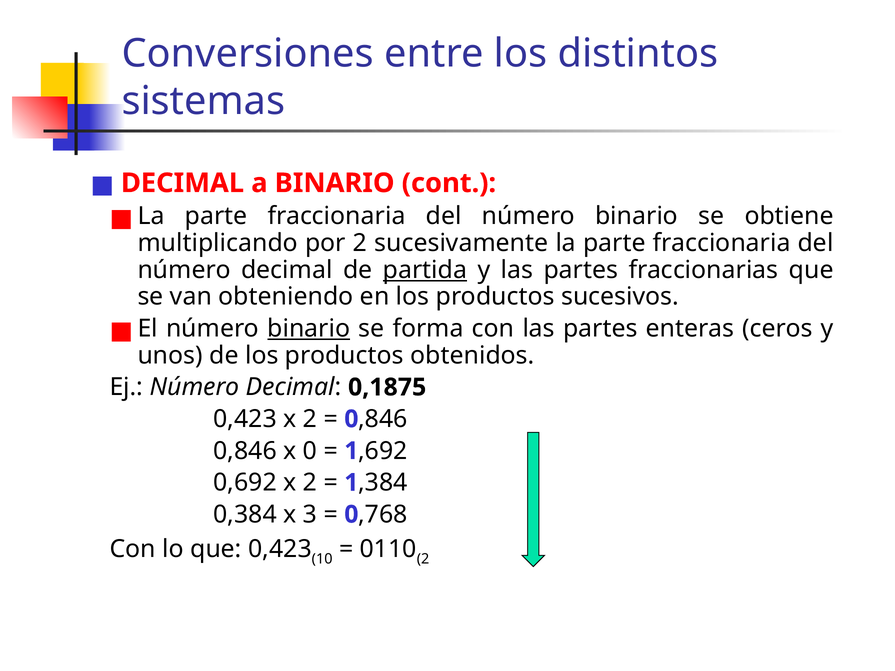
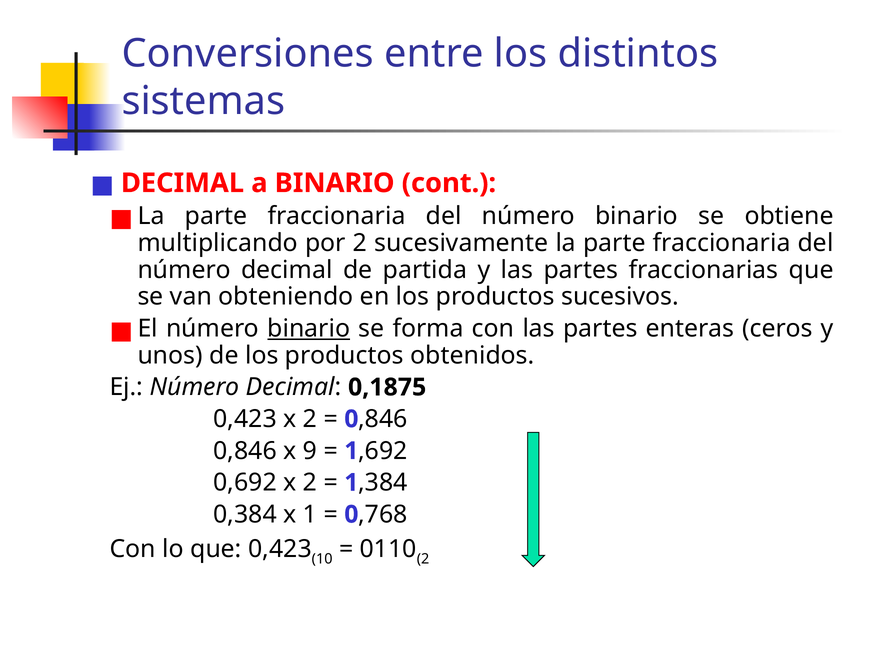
partida underline: present -> none (425, 270)
x 0: 0 -> 9 (310, 451)
x 3: 3 -> 1 (310, 515)
